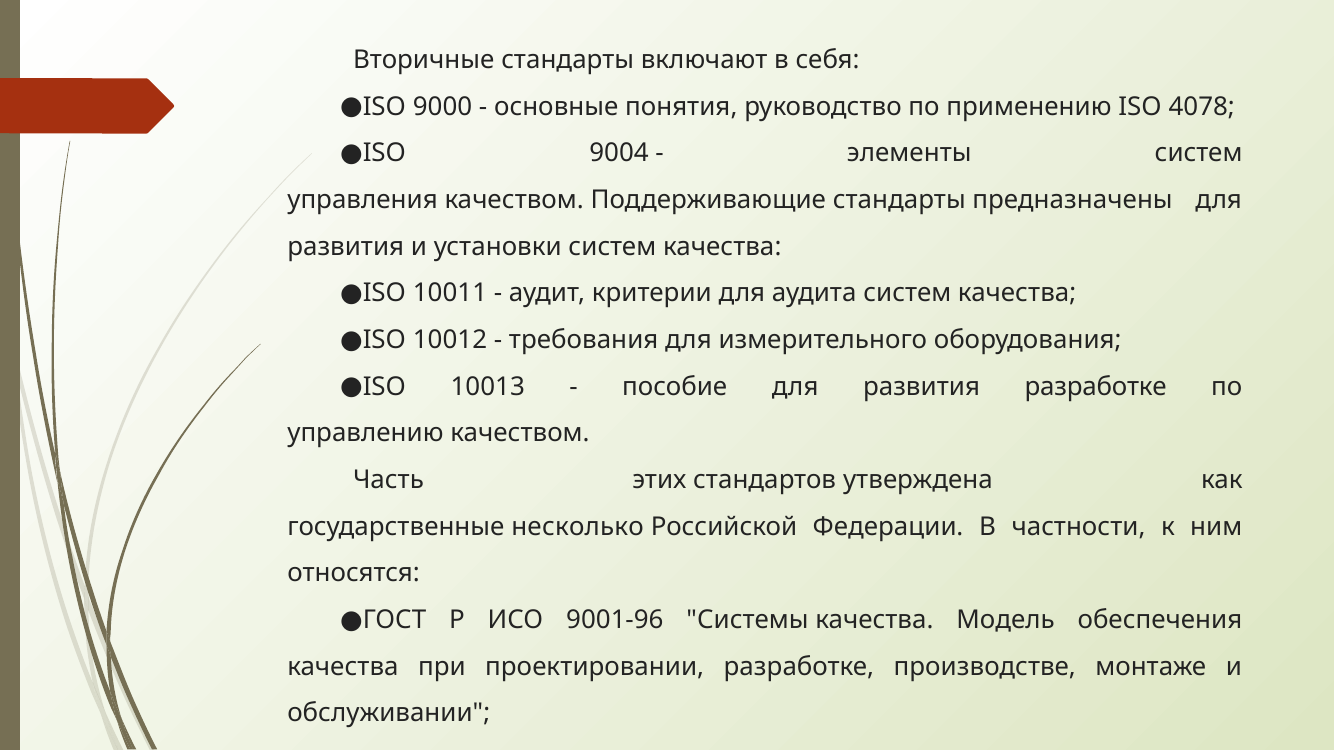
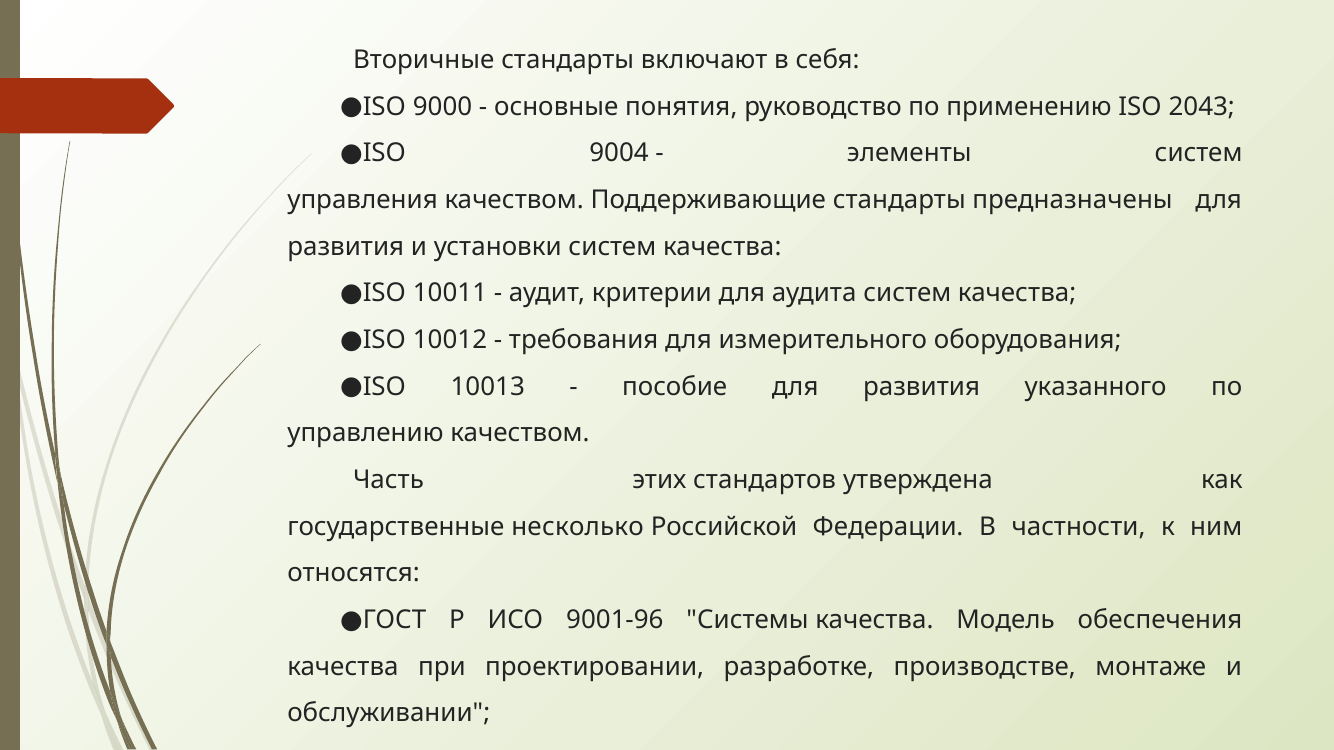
4078: 4078 -> 2043 (1202, 107)
развития разработке: разработке -> указанного (1096, 387)
